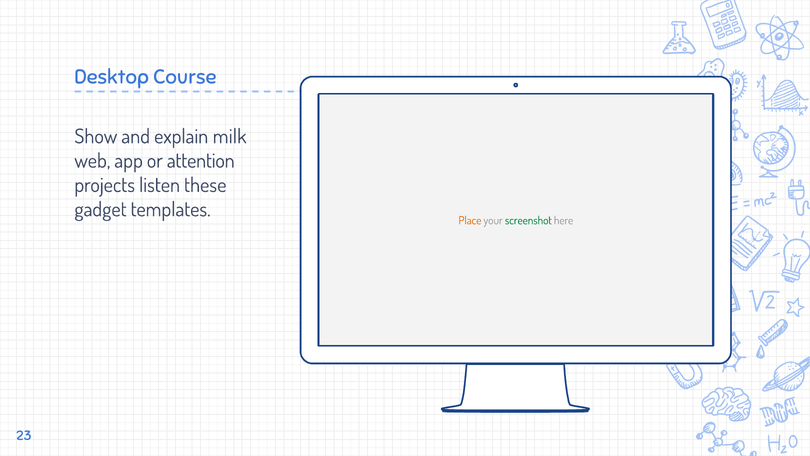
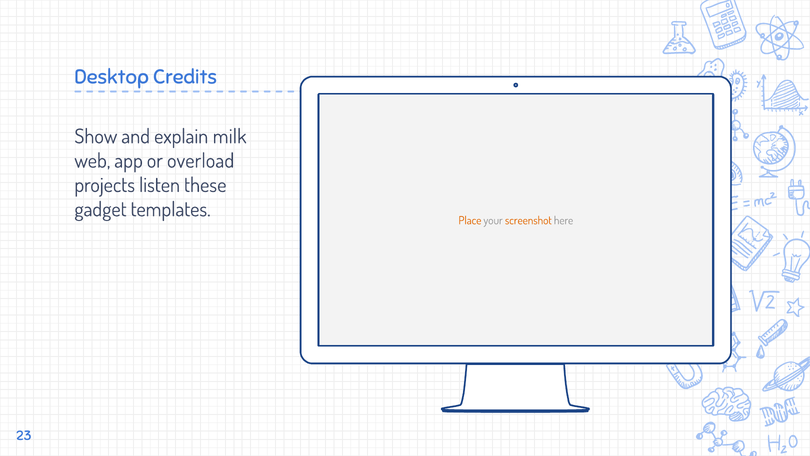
Course: Course -> Credits (185, 77)
attention: attention -> overload (201, 161)
screenshot colour: green -> orange (528, 220)
